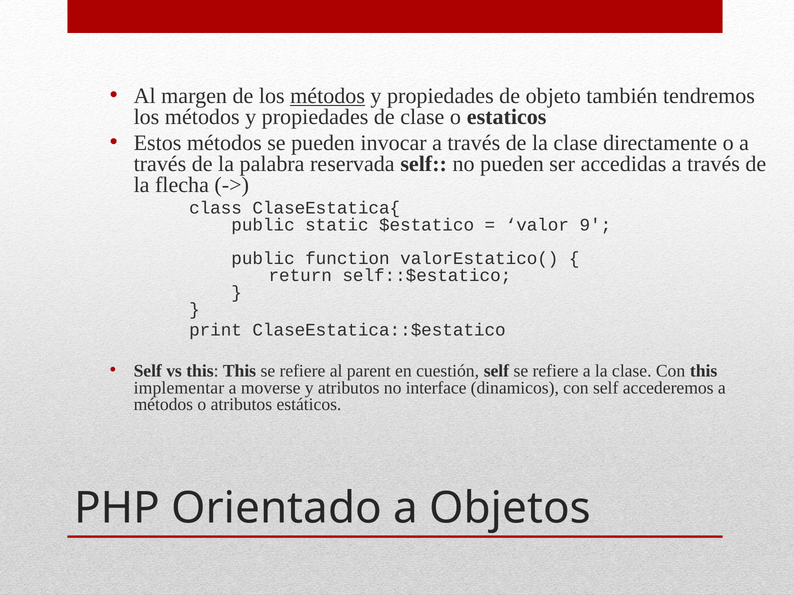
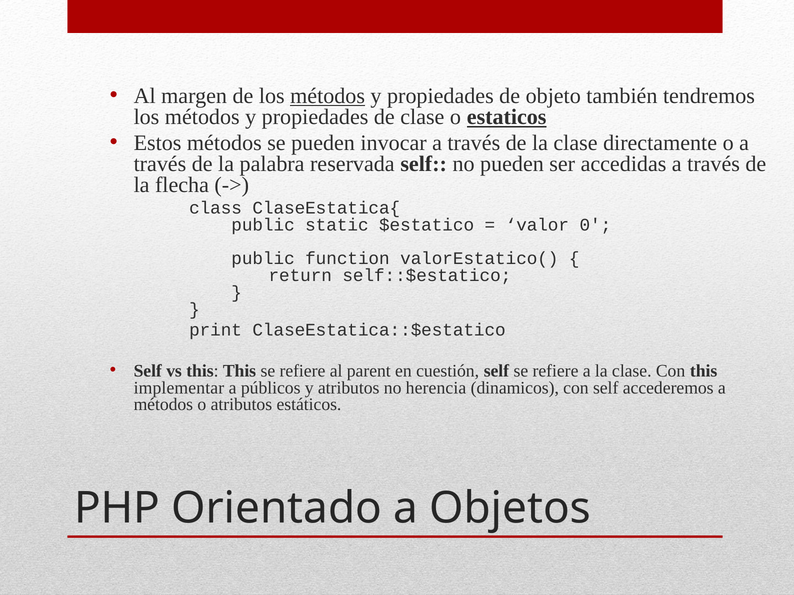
estaticos underline: none -> present (507, 117)
9: 9 -> 0 (595, 225)
moverse: moverse -> públicos (271, 388)
interface: interface -> herencia (436, 388)
